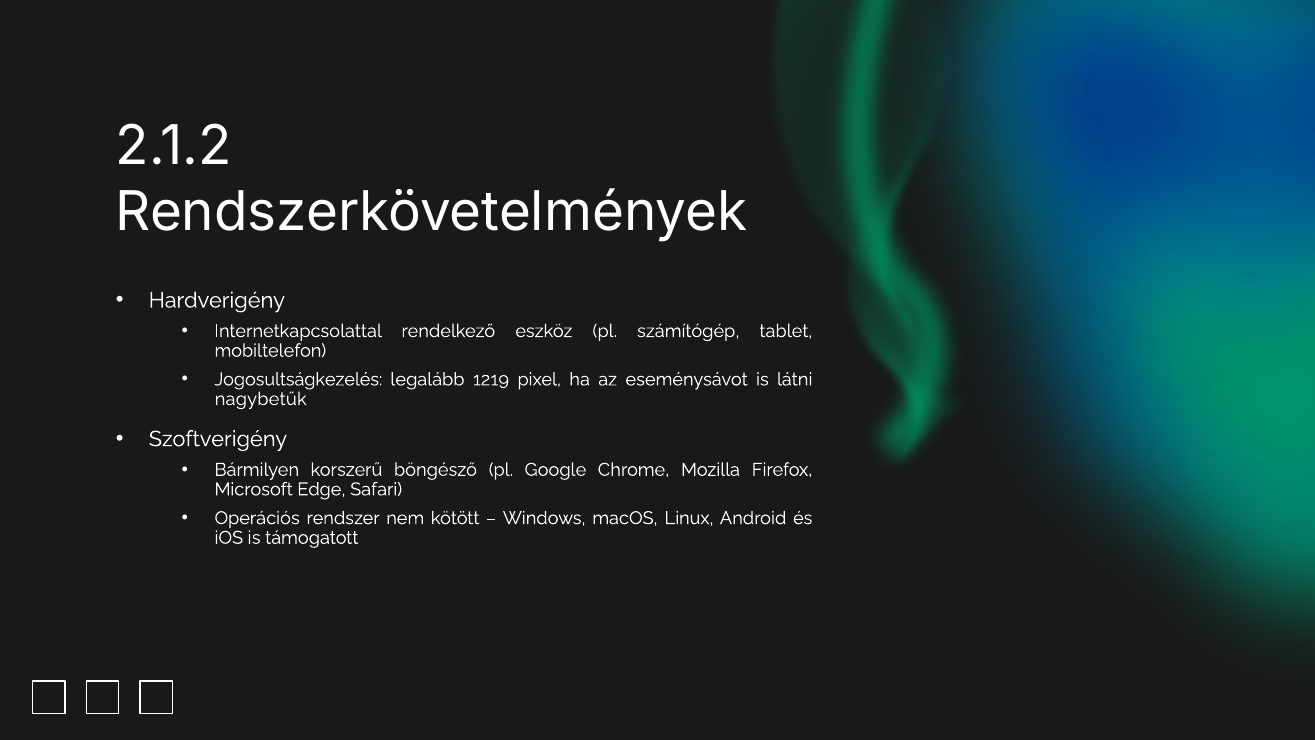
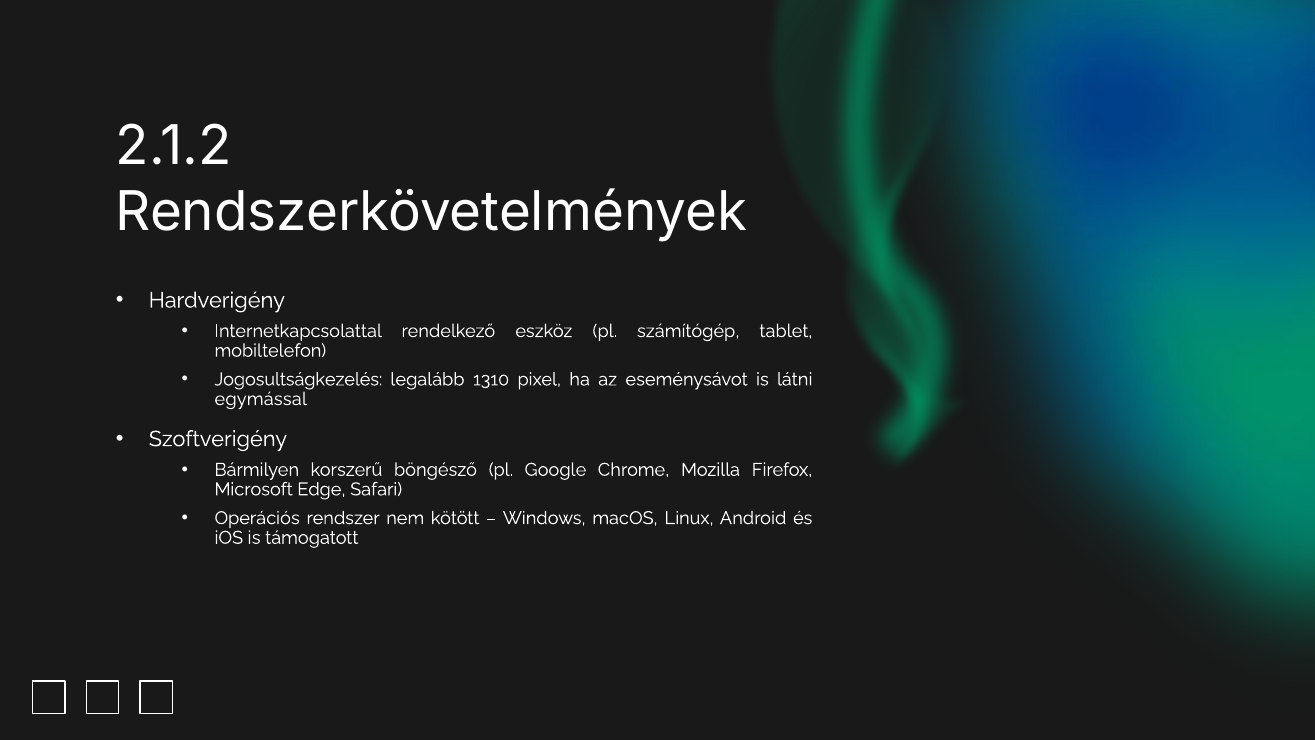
1219: 1219 -> 1310 (491, 379)
nagybetűk: nagybetűk -> egymással (261, 399)
